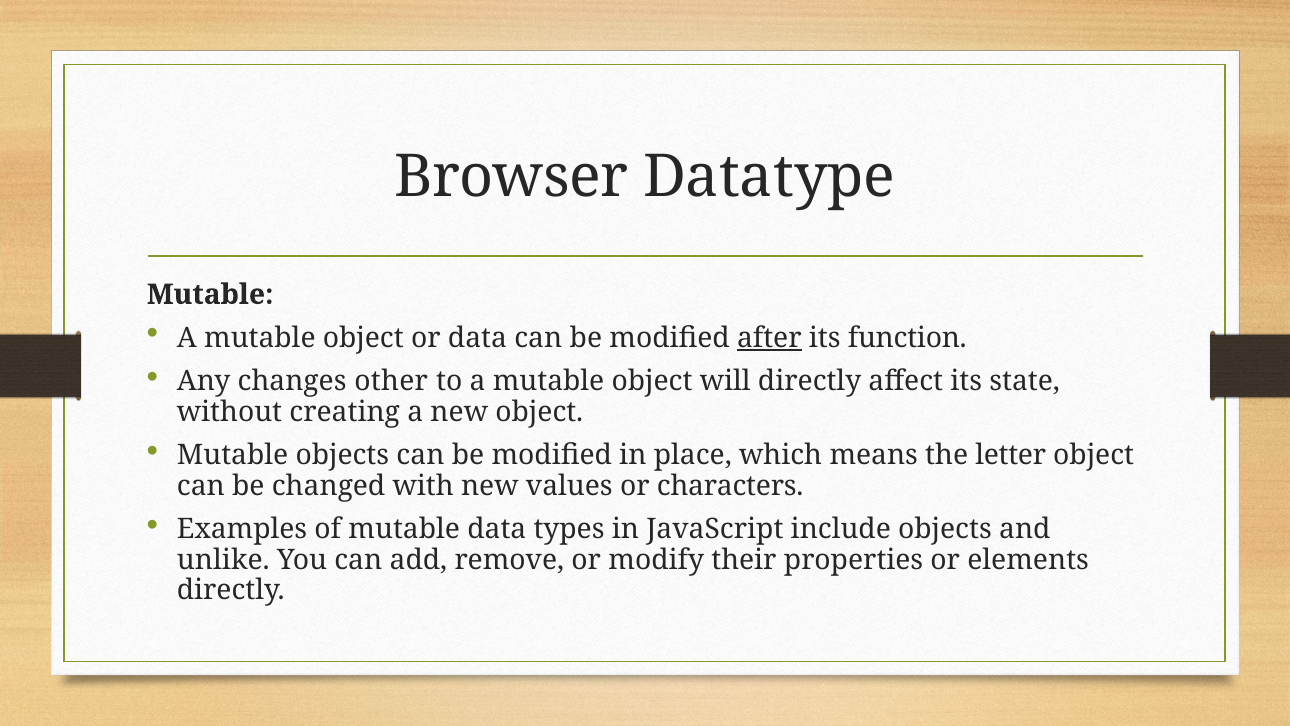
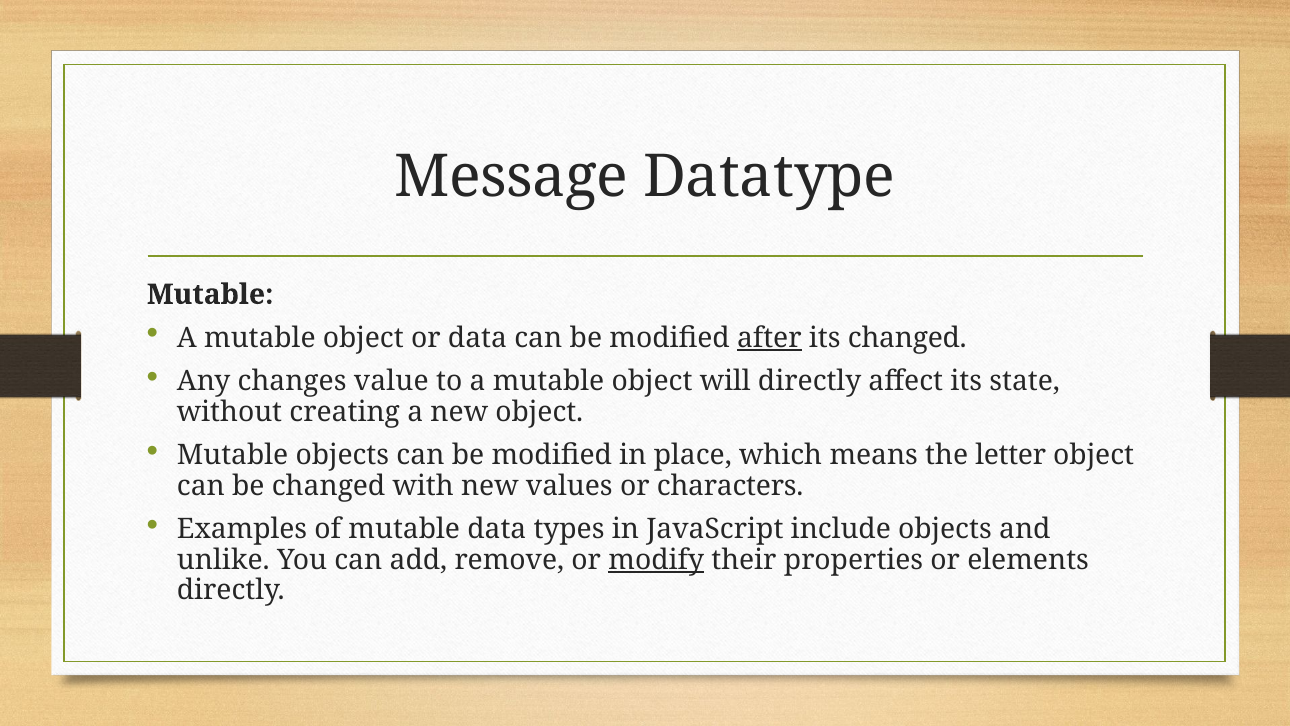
Browser: Browser -> Message (511, 177)
its function: function -> changed (907, 338)
other: other -> value (391, 381)
modify underline: none -> present (656, 560)
